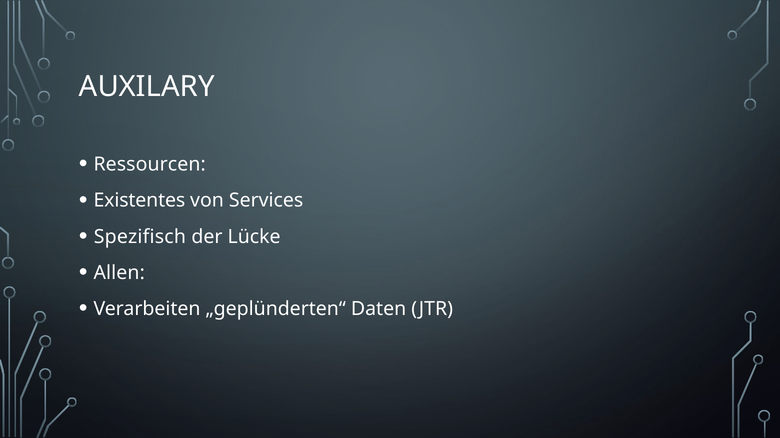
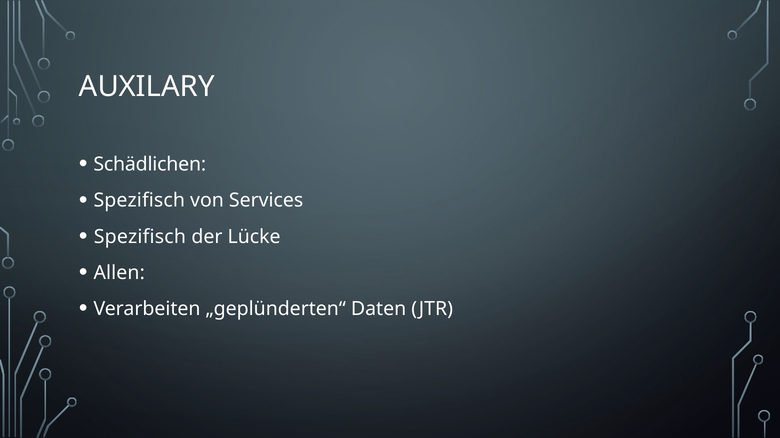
Ressourcen: Ressourcen -> Schädlichen (150, 165)
Existentes: Existentes -> Spezifisch (139, 201)
